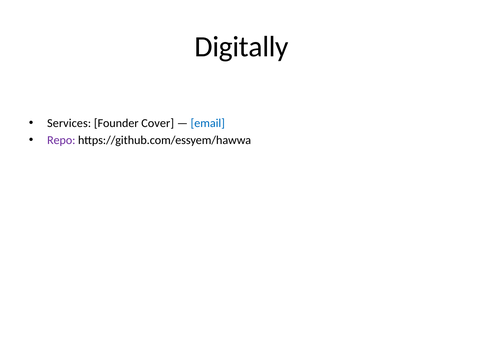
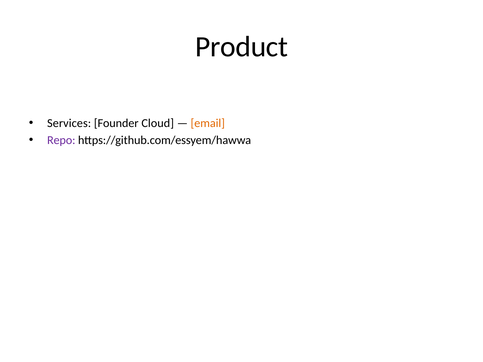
Digitally: Digitally -> Product (242, 47)
Cover: Cover -> Cloud (158, 123)
email colour: blue -> orange (208, 123)
